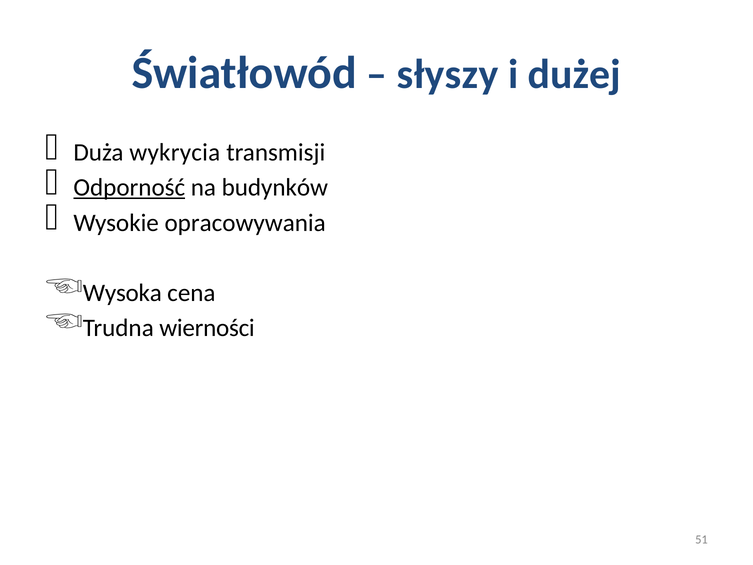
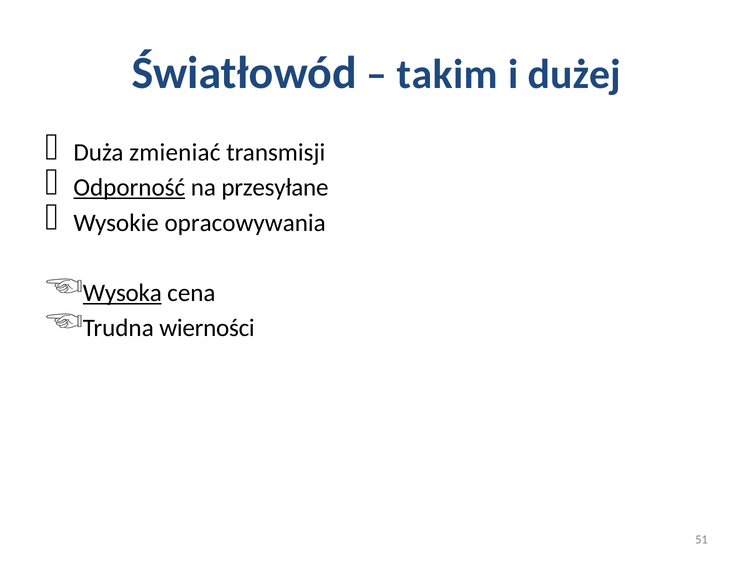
słyszy: słyszy -> takim (447, 74)
wykrycia: wykrycia -> zmieniać (175, 152)
budynków: budynków -> przesyłane (275, 187)
Wysoka underline: none -> present (122, 293)
